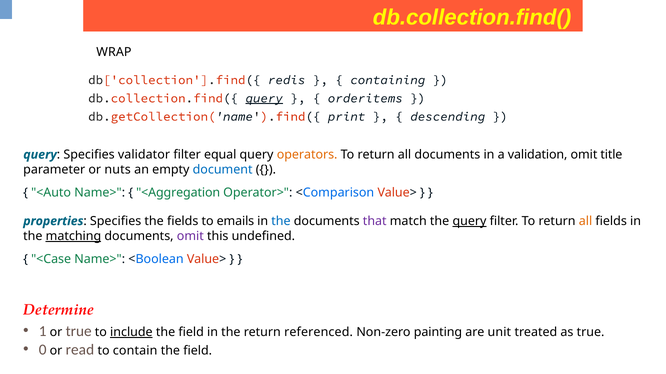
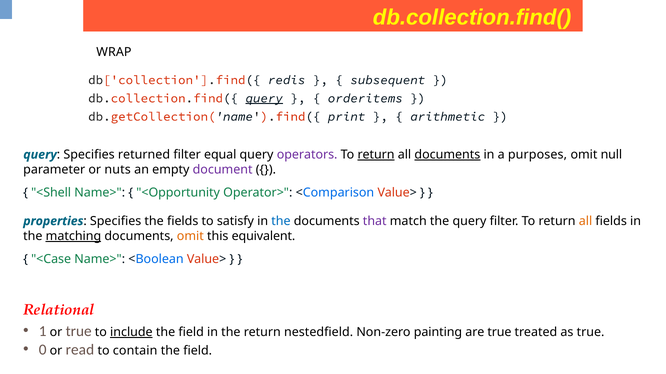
containing: containing -> subsequent (388, 80)
descending: descending -> arithmetic (448, 117)
validator: validator -> returned (144, 155)
operators colour: orange -> purple (307, 155)
return underline: none -> present (376, 155)
documents underline: none -> present (447, 155)
validation: validation -> purposes (537, 155)
title: title -> null (611, 155)
document colour: blue -> purple (223, 170)
<Auto: <Auto -> <Shell (51, 193)
<Aggregation: <Aggregation -> <Opportunity (178, 193)
emails: emails -> satisfy (235, 221)
query underline: present -> none (469, 221)
omit colour: purple -> orange (190, 236)
undefined: undefined -> equivalent (263, 236)
Determine: Determine -> Relational (59, 310)
referenced: referenced -> nestedfield (319, 333)
are unit: unit -> true (499, 333)
